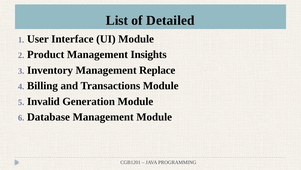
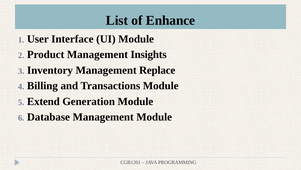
Detailed: Detailed -> Enhance (171, 20)
Invalid: Invalid -> Extend (43, 101)
